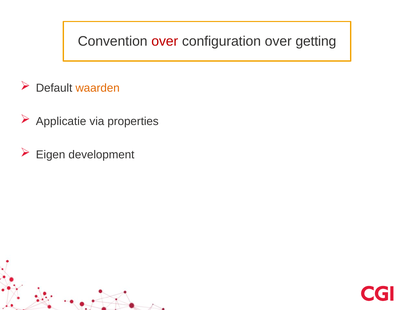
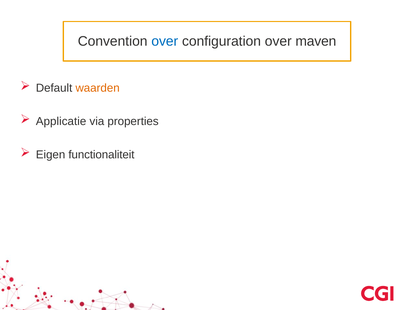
over colour: red -> blue (165, 41)
getting: getting -> maven (316, 41)
development: development -> functionaliteit (101, 155)
